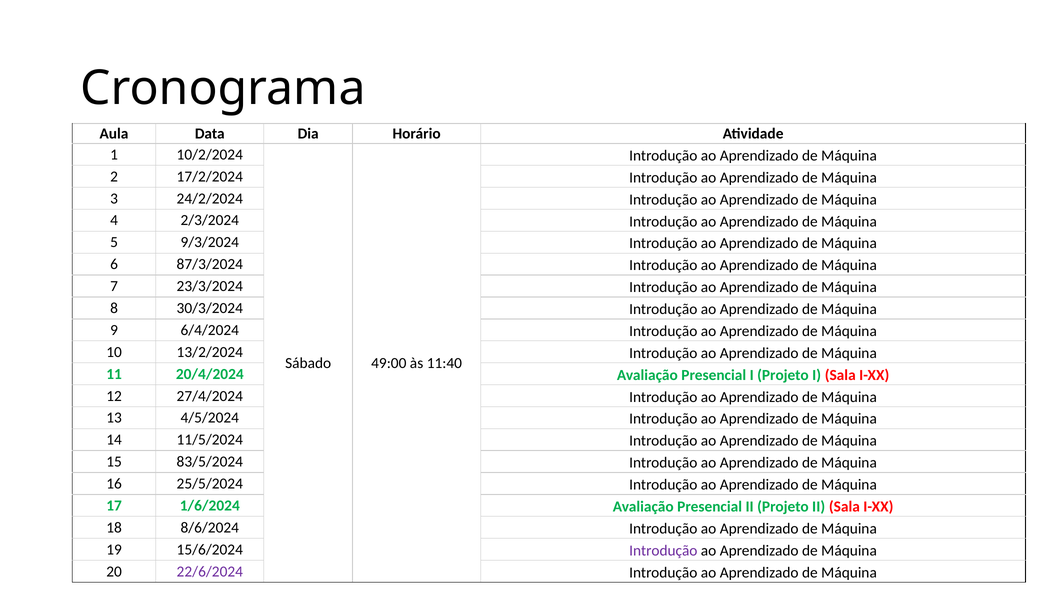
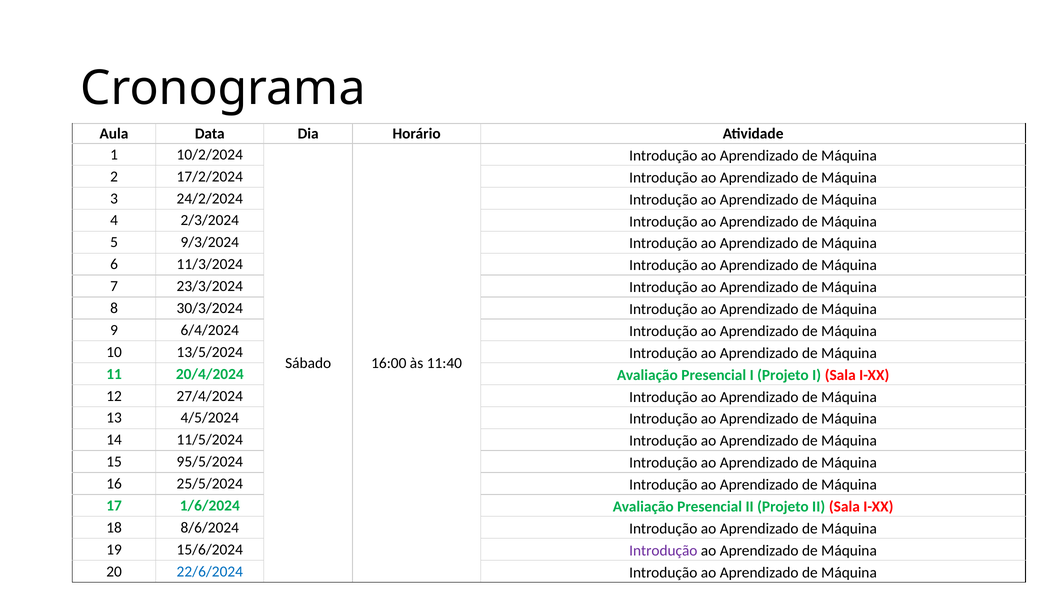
87/3/2024: 87/3/2024 -> 11/3/2024 (210, 264)
13/2/2024: 13/2/2024 -> 13/5/2024 (210, 352)
49:00: 49:00 -> 16:00 (389, 363)
83/5/2024: 83/5/2024 -> 95/5/2024 (210, 462)
22/6/2024 colour: purple -> blue (210, 571)
